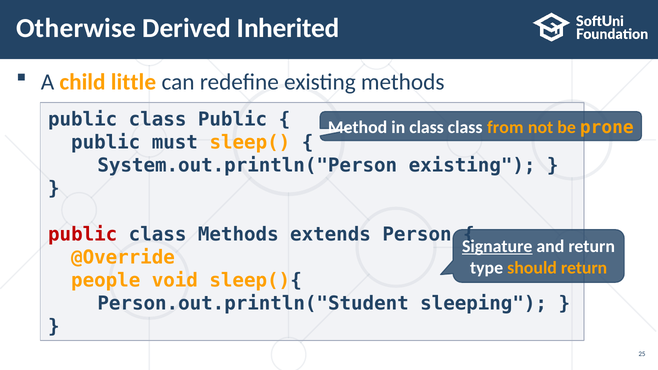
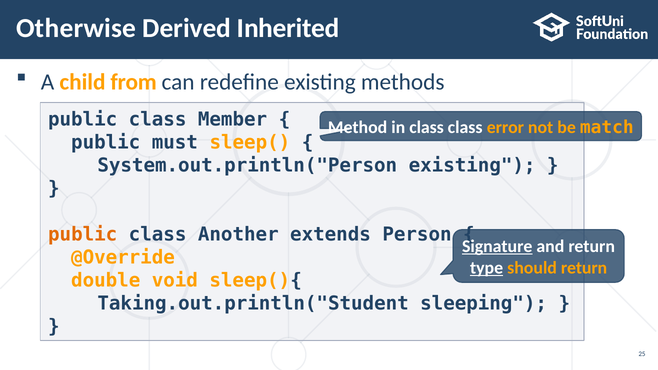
little: little -> from (134, 82)
class Public: Public -> Member (233, 119)
from: from -> error (505, 127)
prone: prone -> match (607, 127)
public colour: red -> orange (83, 234)
class Methods: Methods -> Another (238, 234)
type underline: none -> present (487, 268)
people: people -> double (106, 281)
Person.out.println("Student: Person.out.println("Student -> Taking.out.println("Student (253, 304)
